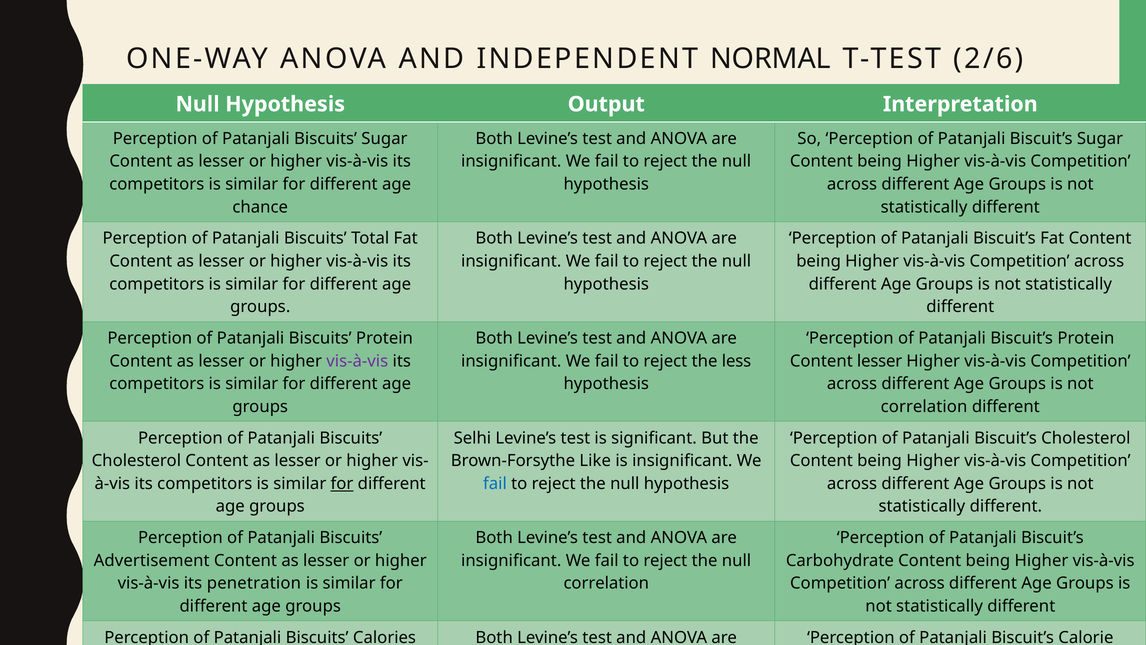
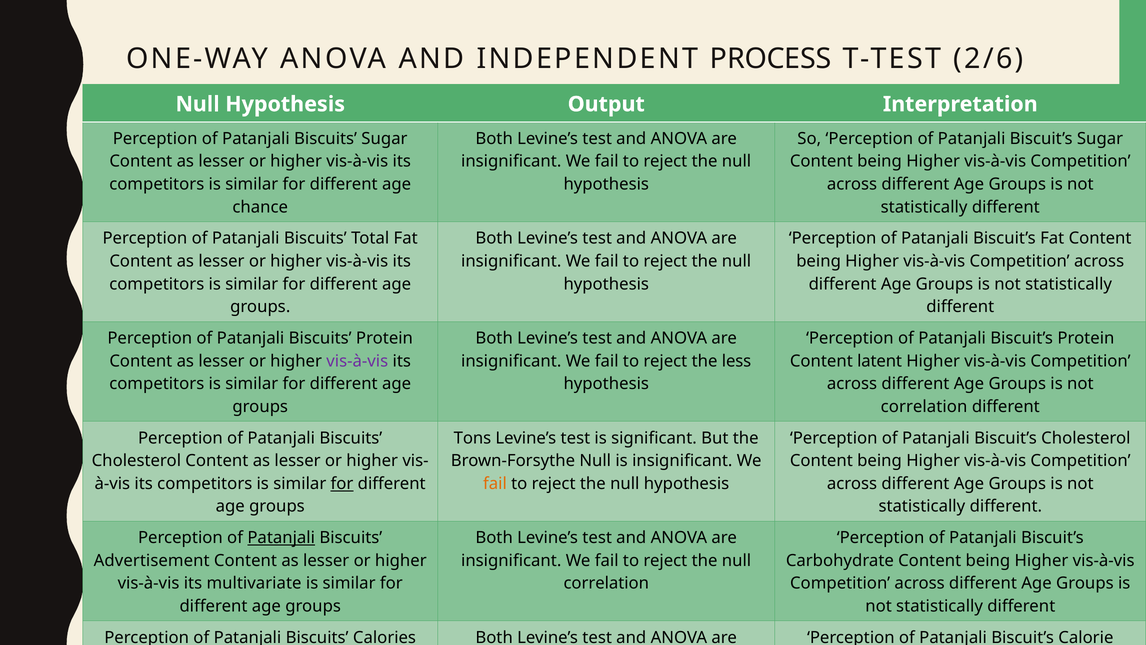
NORMAL: NORMAL -> PROCESS (771, 59)
Content lesser: lesser -> latent (880, 361)
Selhi: Selhi -> Tons (472, 438)
Brown-Forsythe Like: Like -> Null (595, 461)
fail colour: blue -> orange (495, 483)
Patanjali underline: none -> present (281, 537)
penetration: penetration -> multivariate (254, 583)
